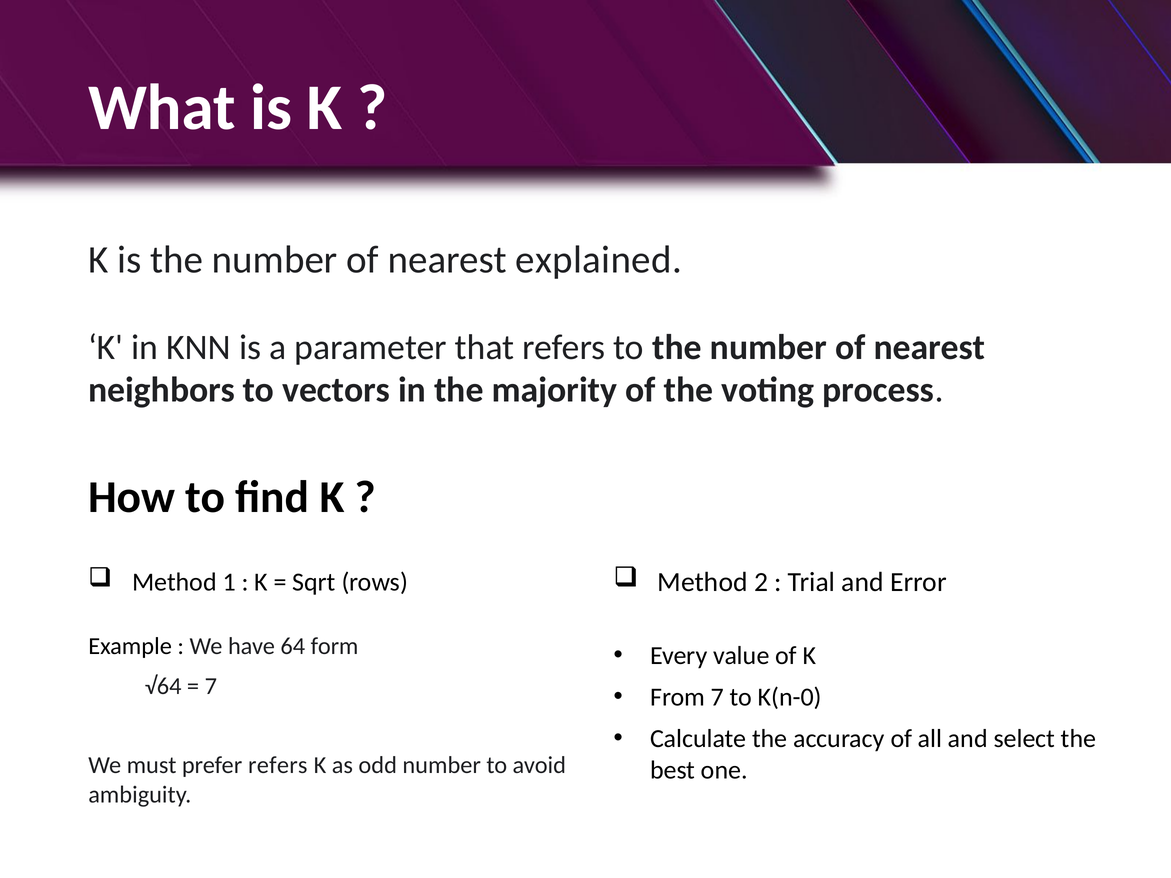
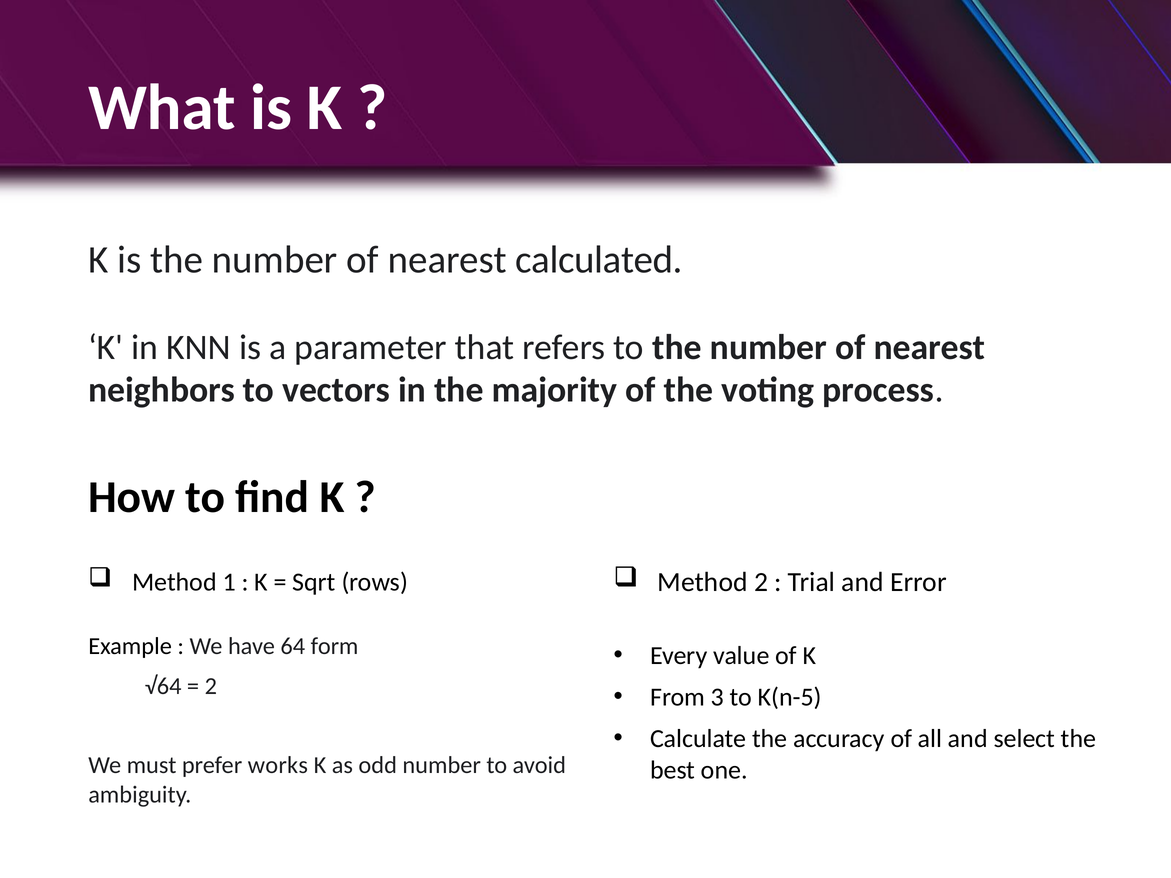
explained: explained -> calculated (599, 260)
7: 7 -> 2 (211, 686)
From 7: 7 -> 3 (717, 697)
K(n-0: K(n-0 -> K(n-5 (790, 697)
prefer refers: refers -> works (278, 766)
